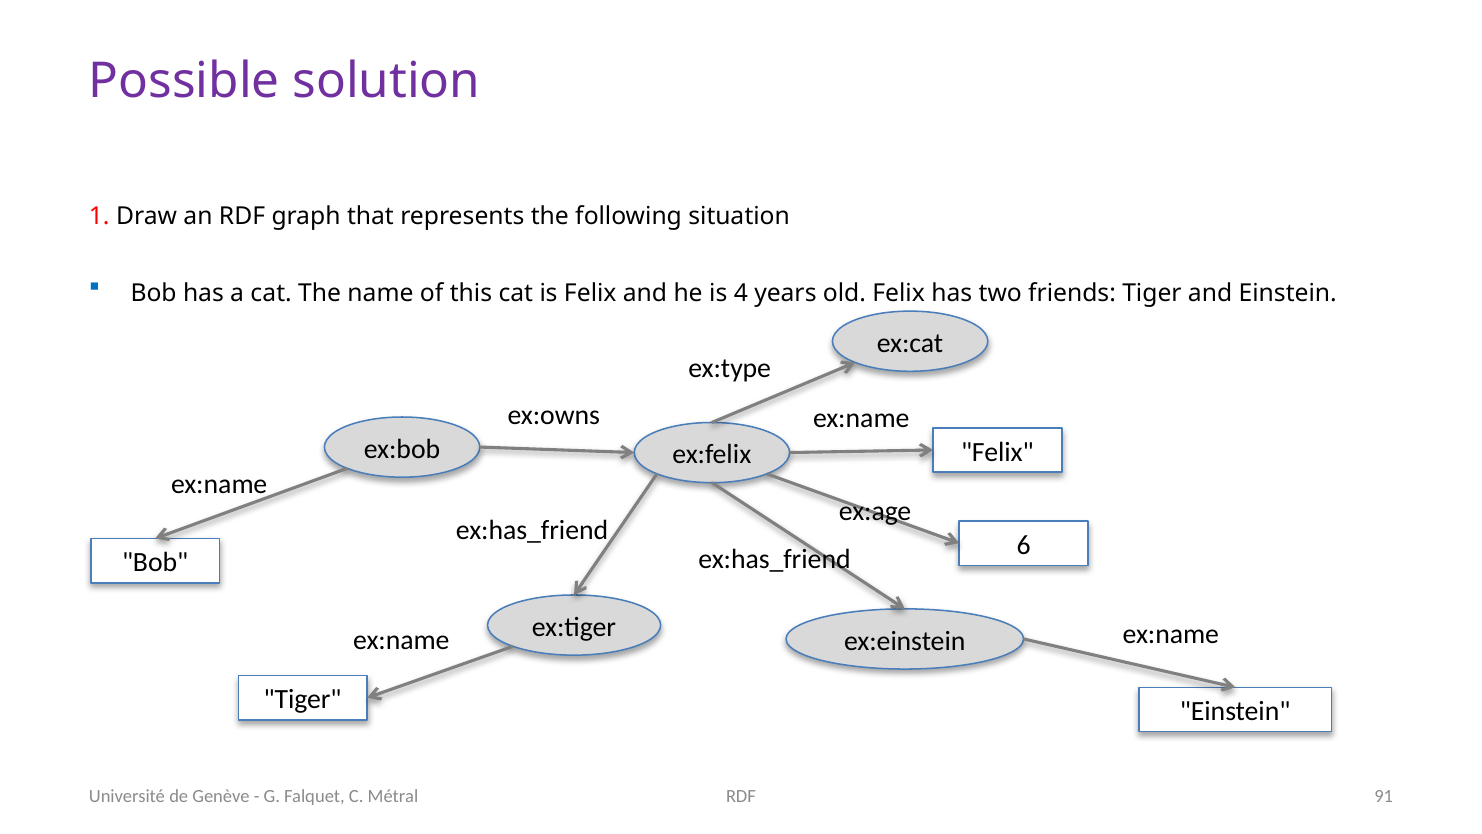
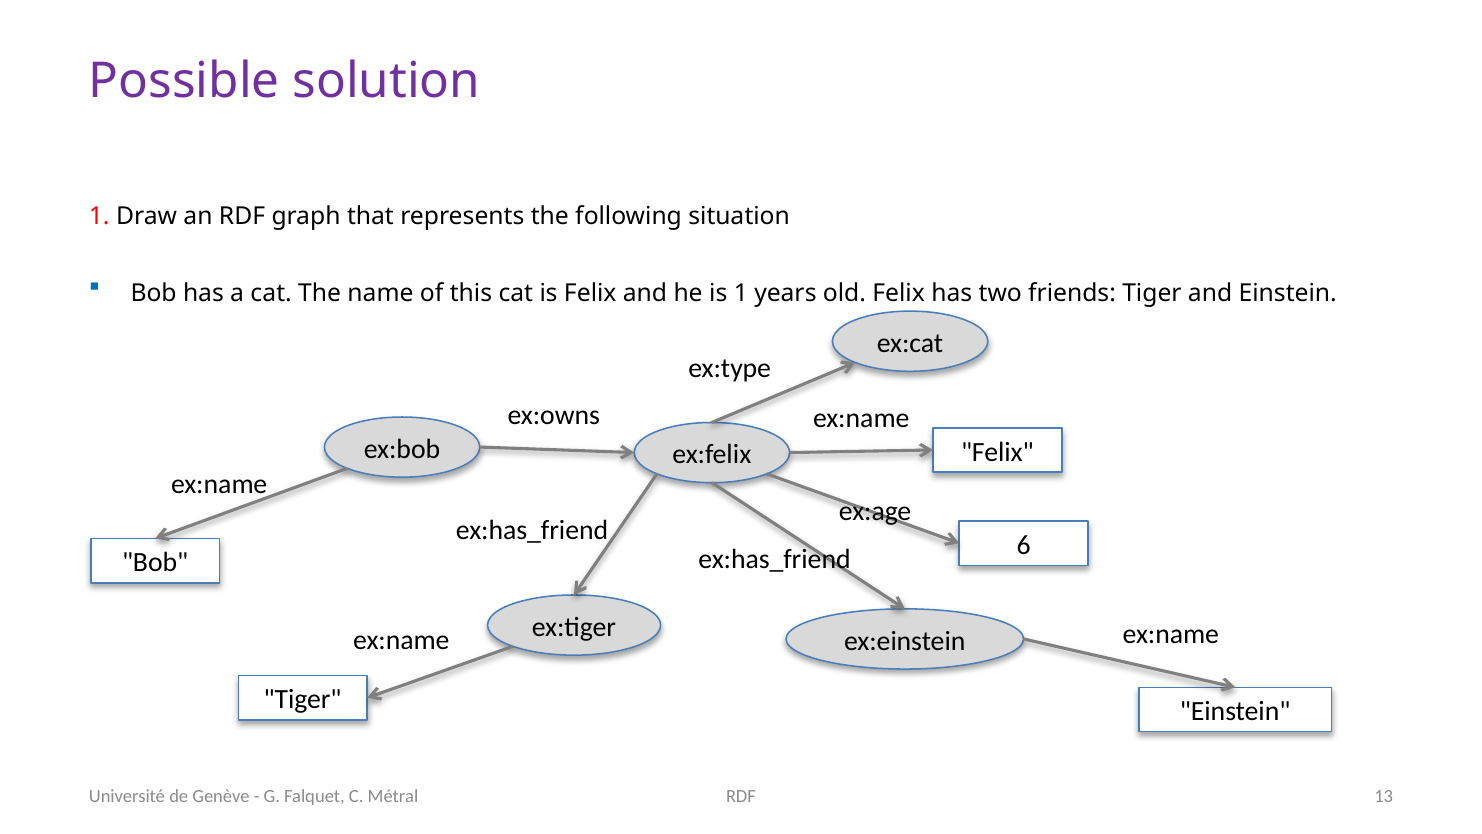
is 4: 4 -> 1 (741, 293)
91: 91 -> 13 (1384, 796)
